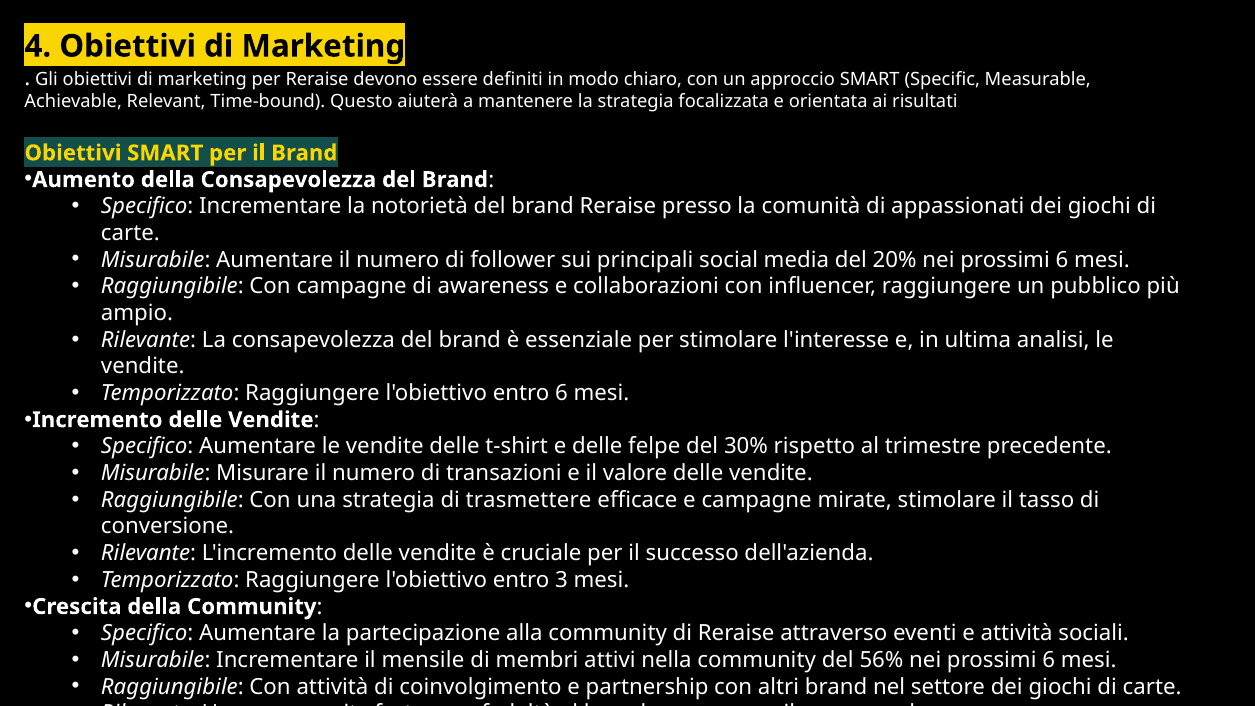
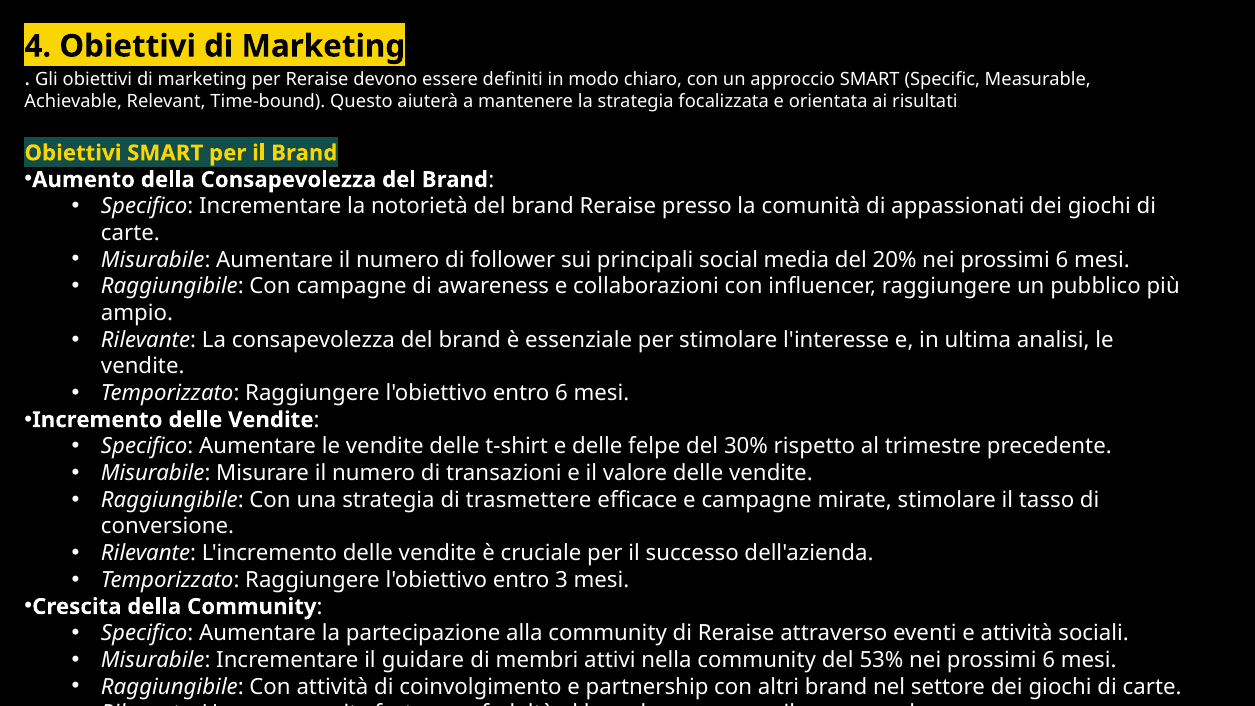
mensile: mensile -> guidare (423, 660)
56%: 56% -> 53% (881, 660)
